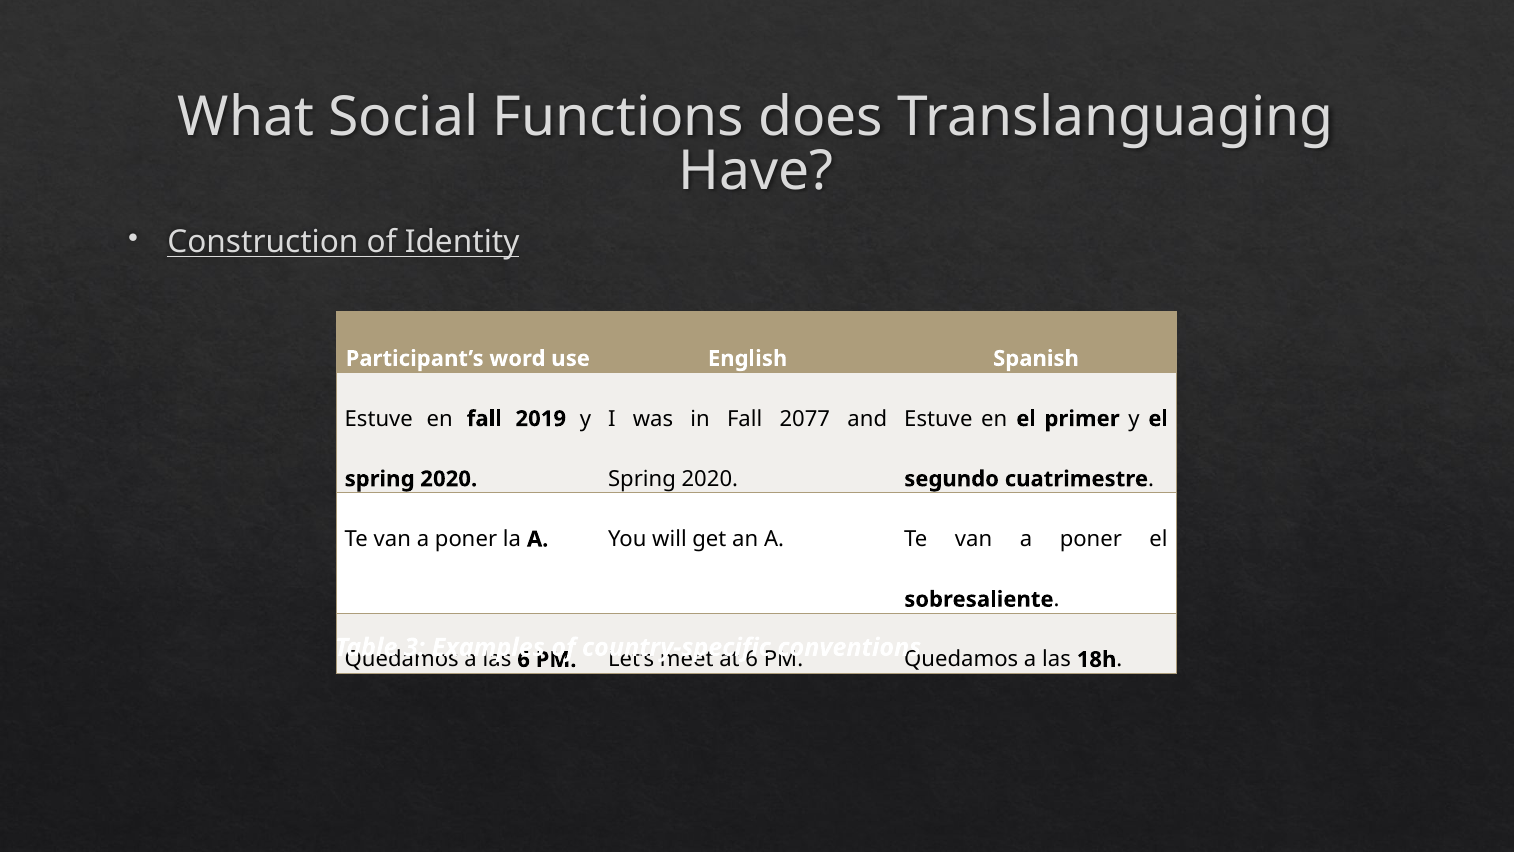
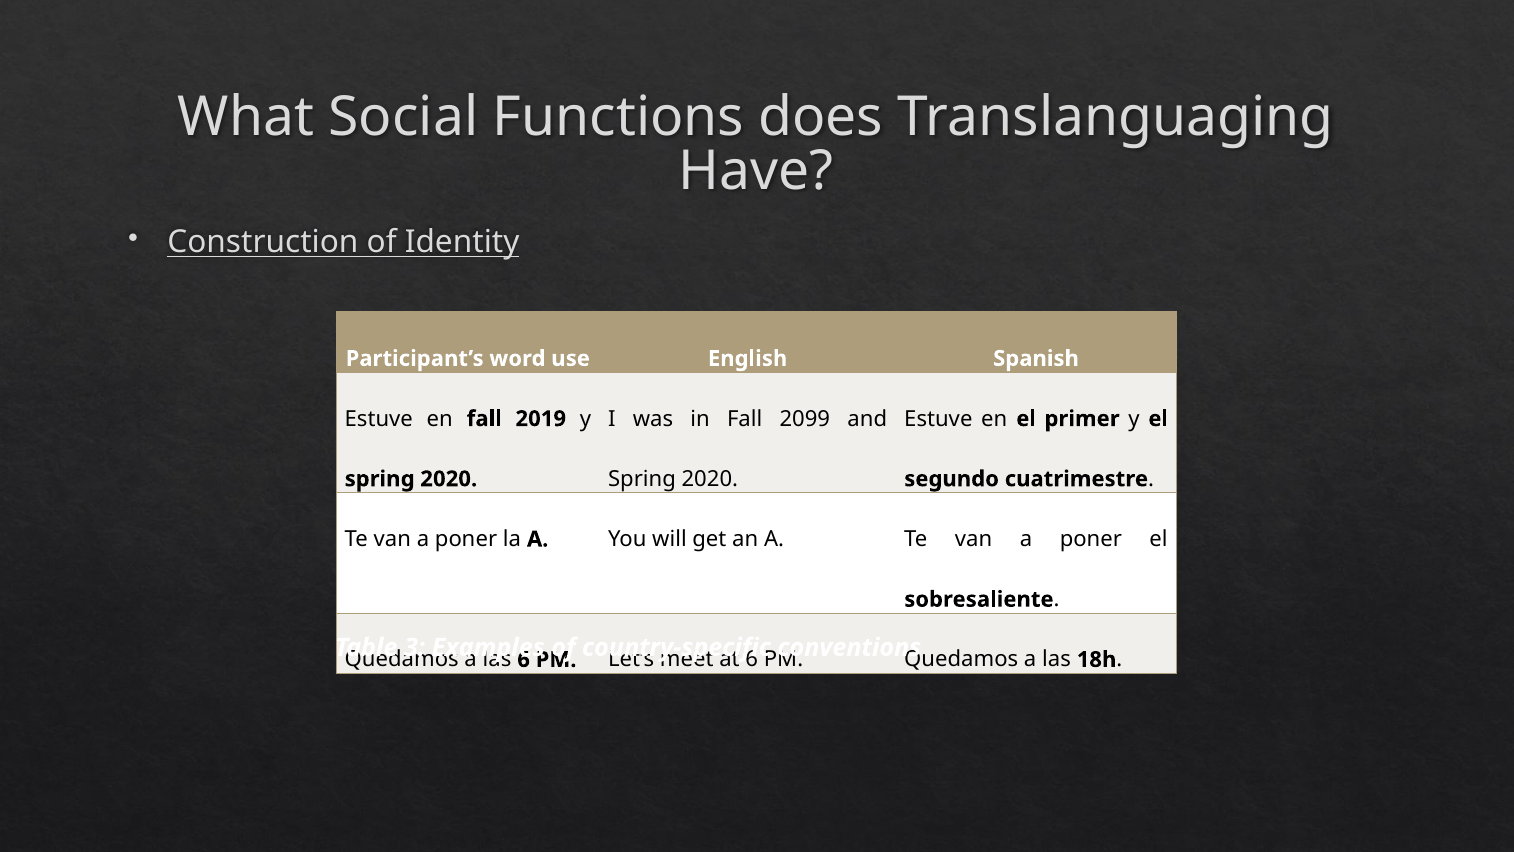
2077: 2077 -> 2099 (805, 419)
